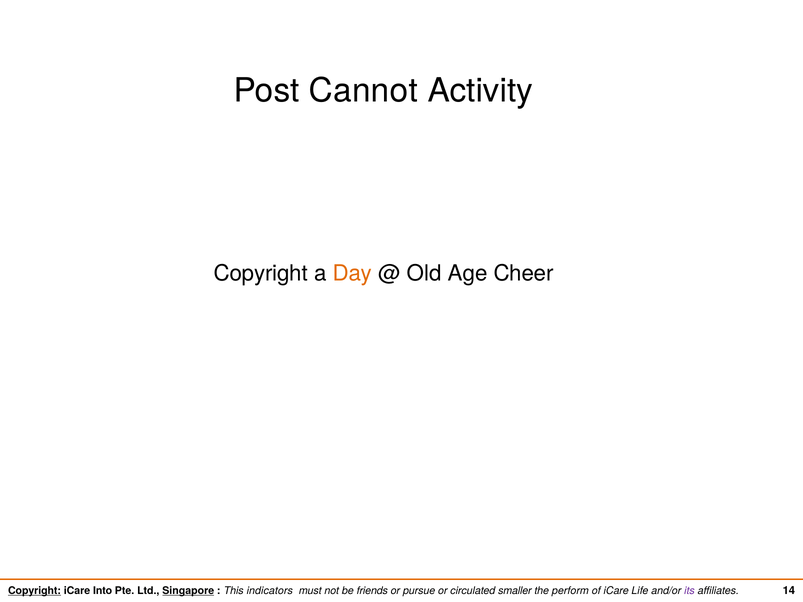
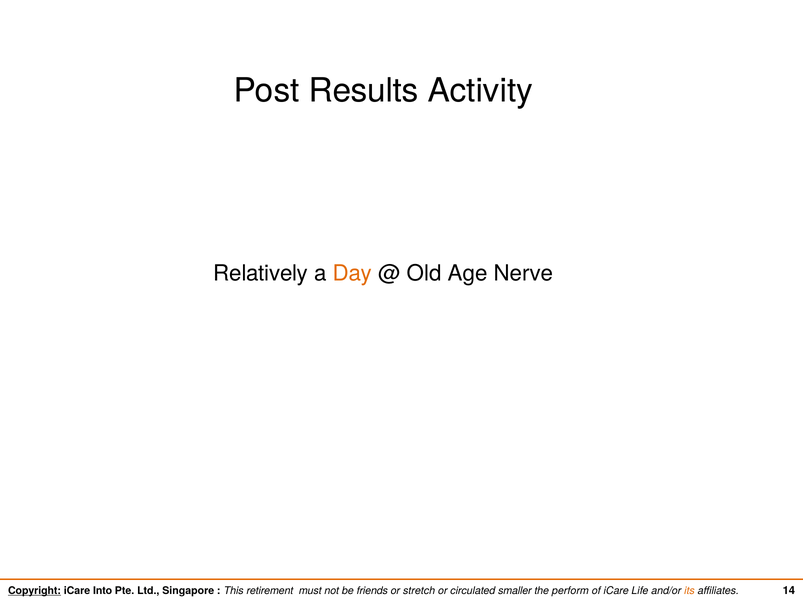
Cannot: Cannot -> Results (364, 91)
Copyright: Copyright -> Relatively (261, 274)
Cheer: Cheer -> Nerve (523, 274)
Singapore underline: present -> none (188, 591)
indicators: indicators -> retirement (270, 591)
pursue: pursue -> stretch (419, 591)
its colour: purple -> orange (689, 591)
